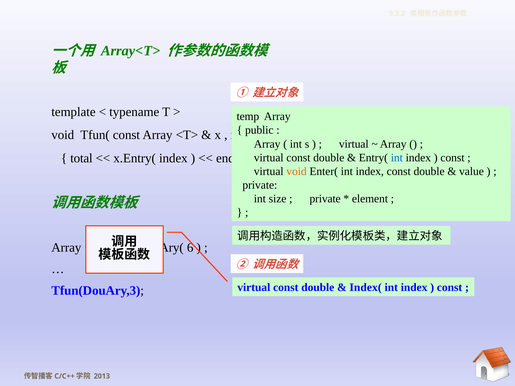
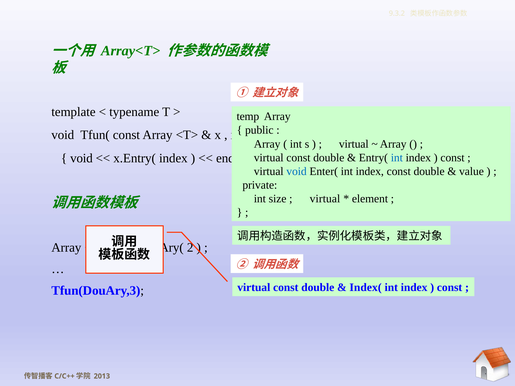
total: total -> void (81, 158)
void colour: orange -> blue (297, 171)
private: private -> virtual (325, 199)
6: 6 -> 2 (190, 248)
